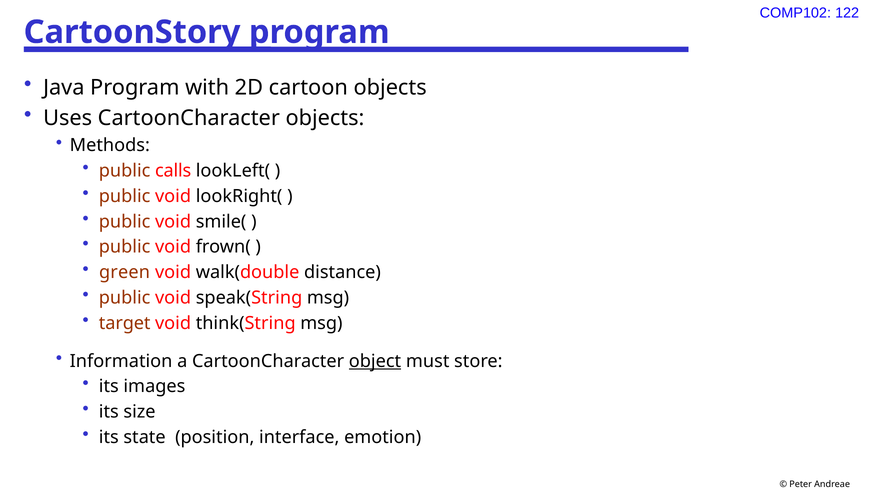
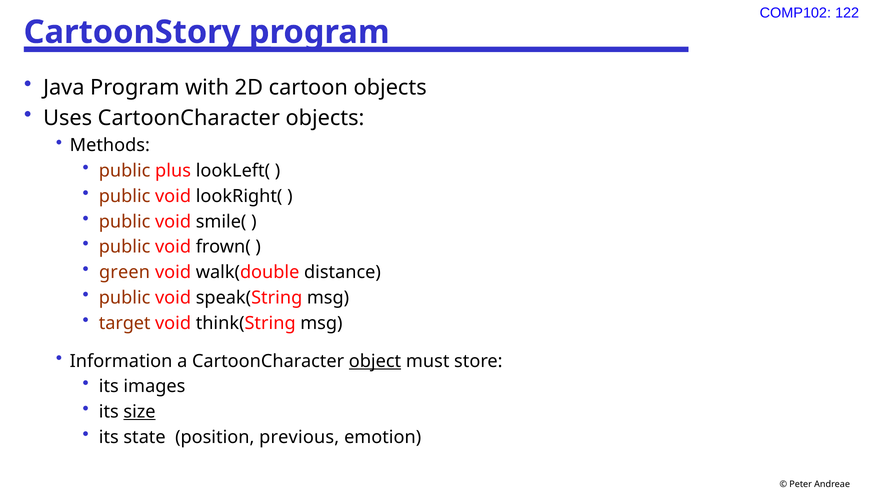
calls: calls -> plus (173, 171)
size underline: none -> present (140, 412)
interface: interface -> previous (299, 437)
